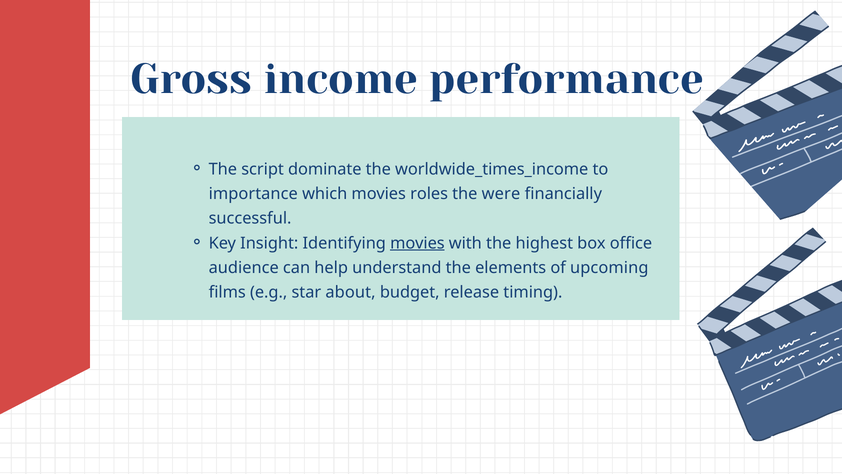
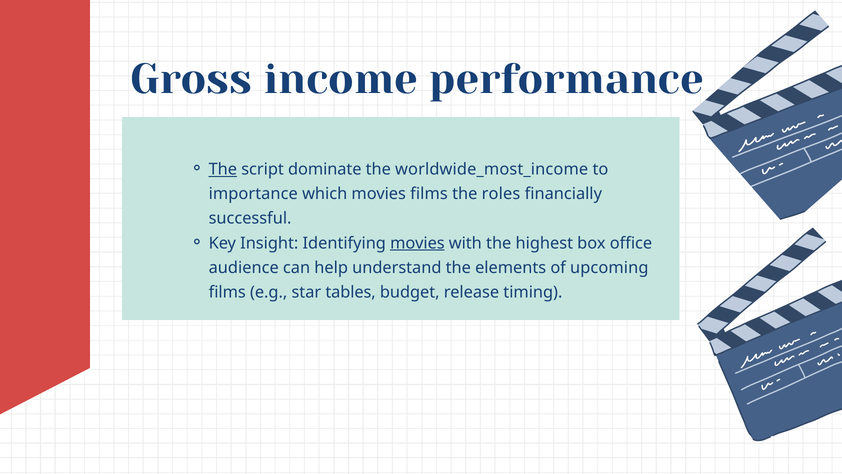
The underline: none -> present (223, 169)
worldwide_times_income: worldwide_times_income -> worldwide_most_income (492, 169)
movies roles: roles -> films (429, 194)
were: were -> roles (501, 194)
about: about -> tables (351, 292)
